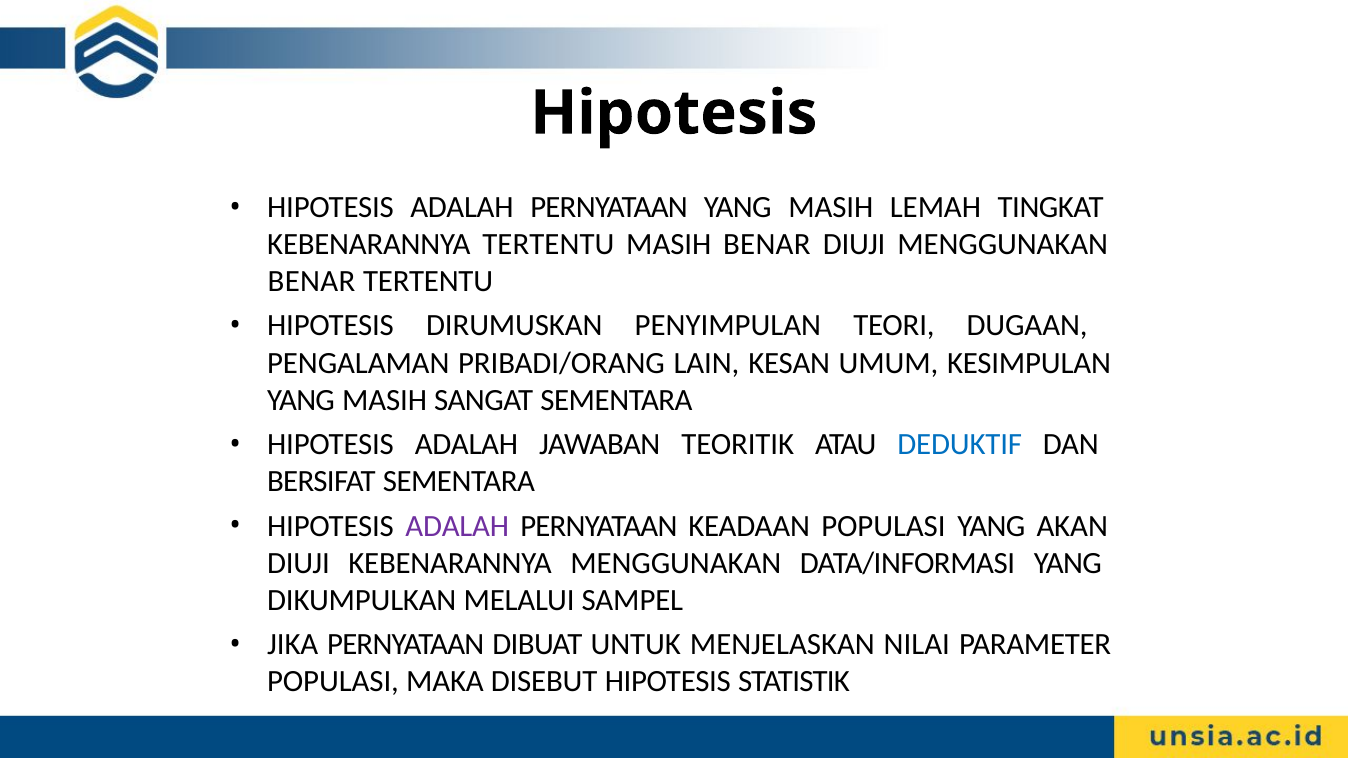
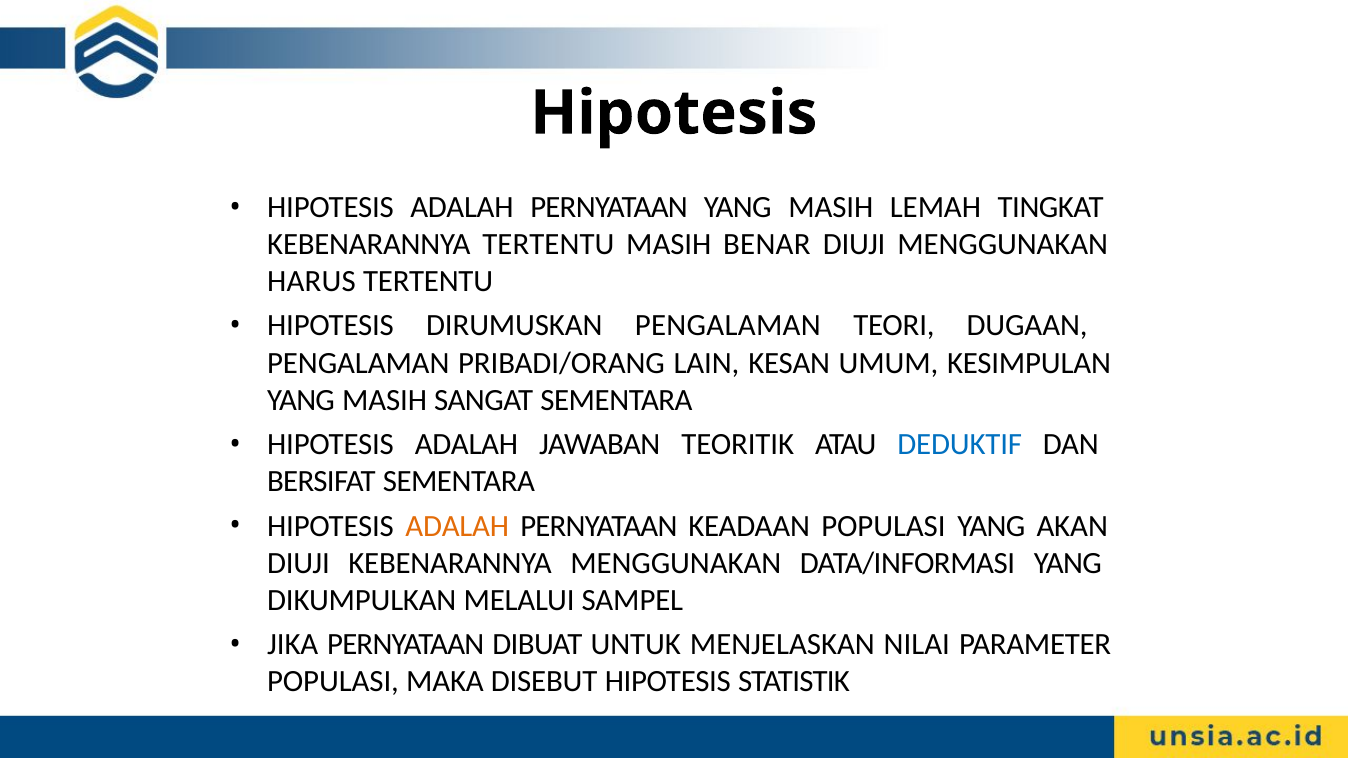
BENAR: BENAR -> HARUS (312, 281)
DIRUMUSKAN PENYIMPULAN: PENYIMPULAN -> PENGALAMAN (728, 326)
ADALAH colour: purple -> orange (457, 526)
